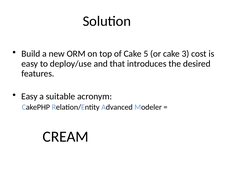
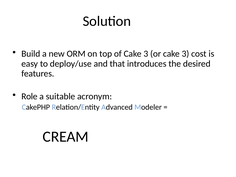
of Cake 5: 5 -> 3 (146, 54)
Easy: Easy -> Role (29, 96)
